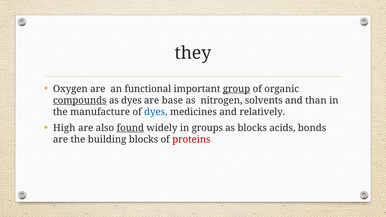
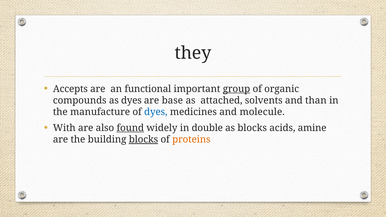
Oxygen: Oxygen -> Accepts (70, 89)
compounds underline: present -> none (80, 100)
nitrogen: nitrogen -> attached (221, 100)
relatively: relatively -> molecule (262, 112)
High: High -> With (64, 128)
groups: groups -> double (207, 128)
bonds: bonds -> amine (312, 128)
blocks underline: none -> present (143, 140)
proteins colour: red -> orange (191, 140)
